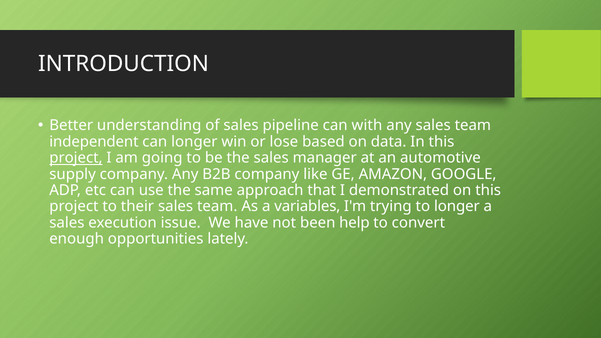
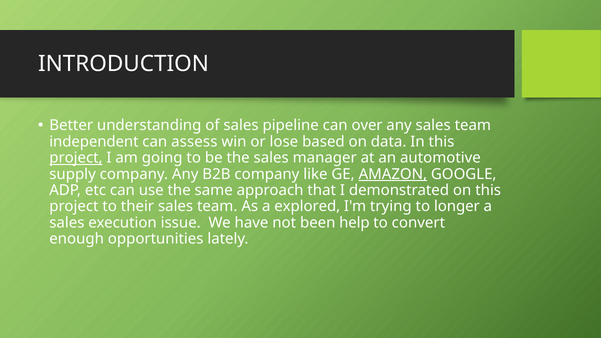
with: with -> over (367, 125)
can longer: longer -> assess (194, 142)
AMAZON underline: none -> present (393, 174)
variables: variables -> explored (307, 207)
